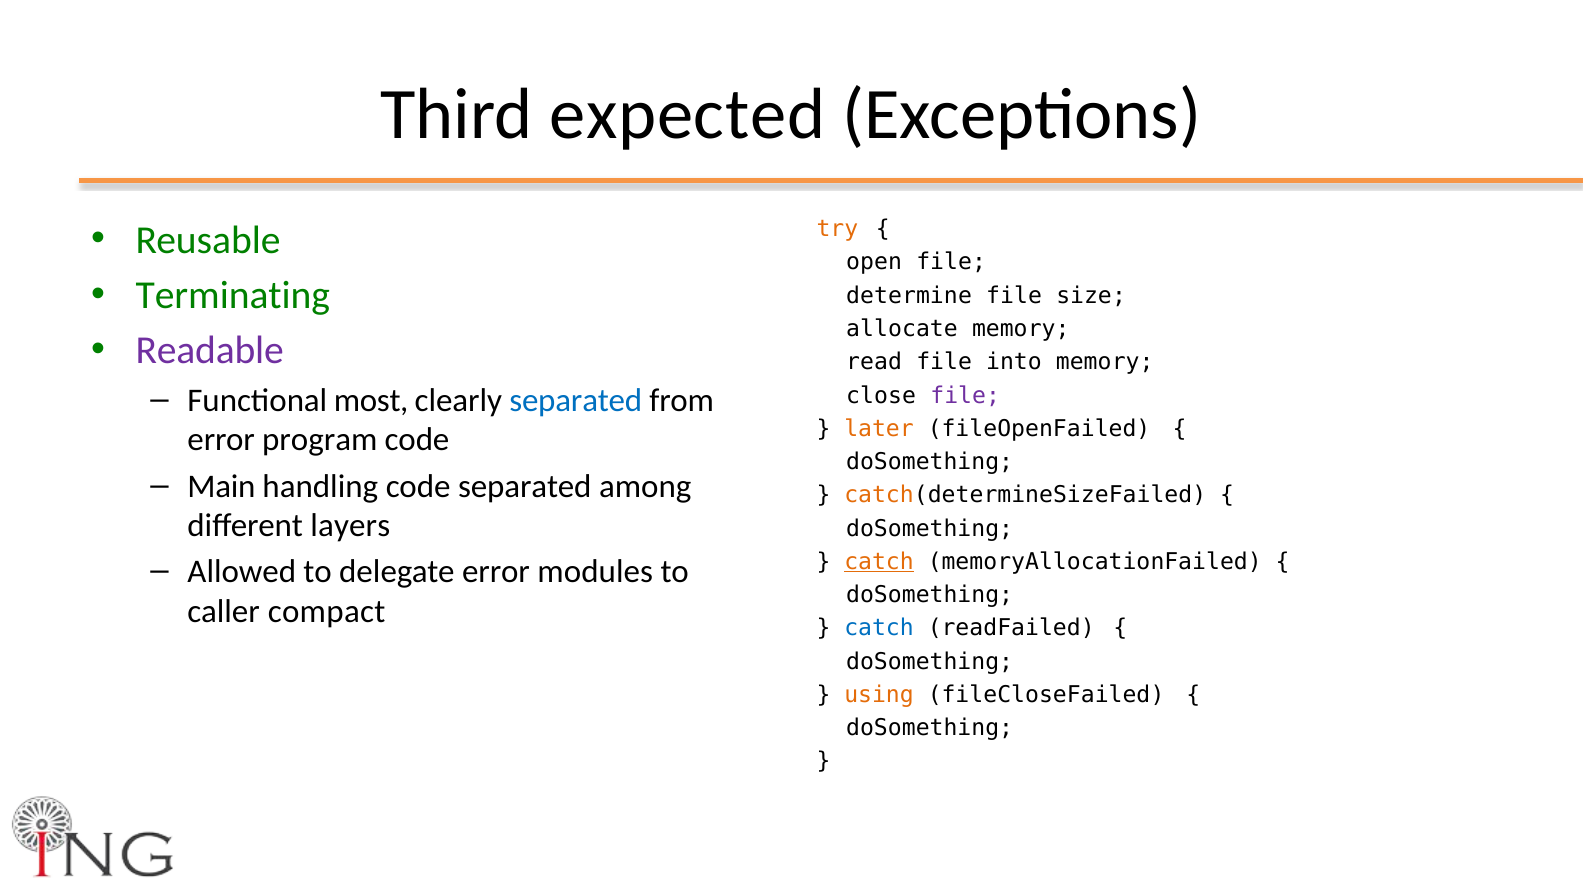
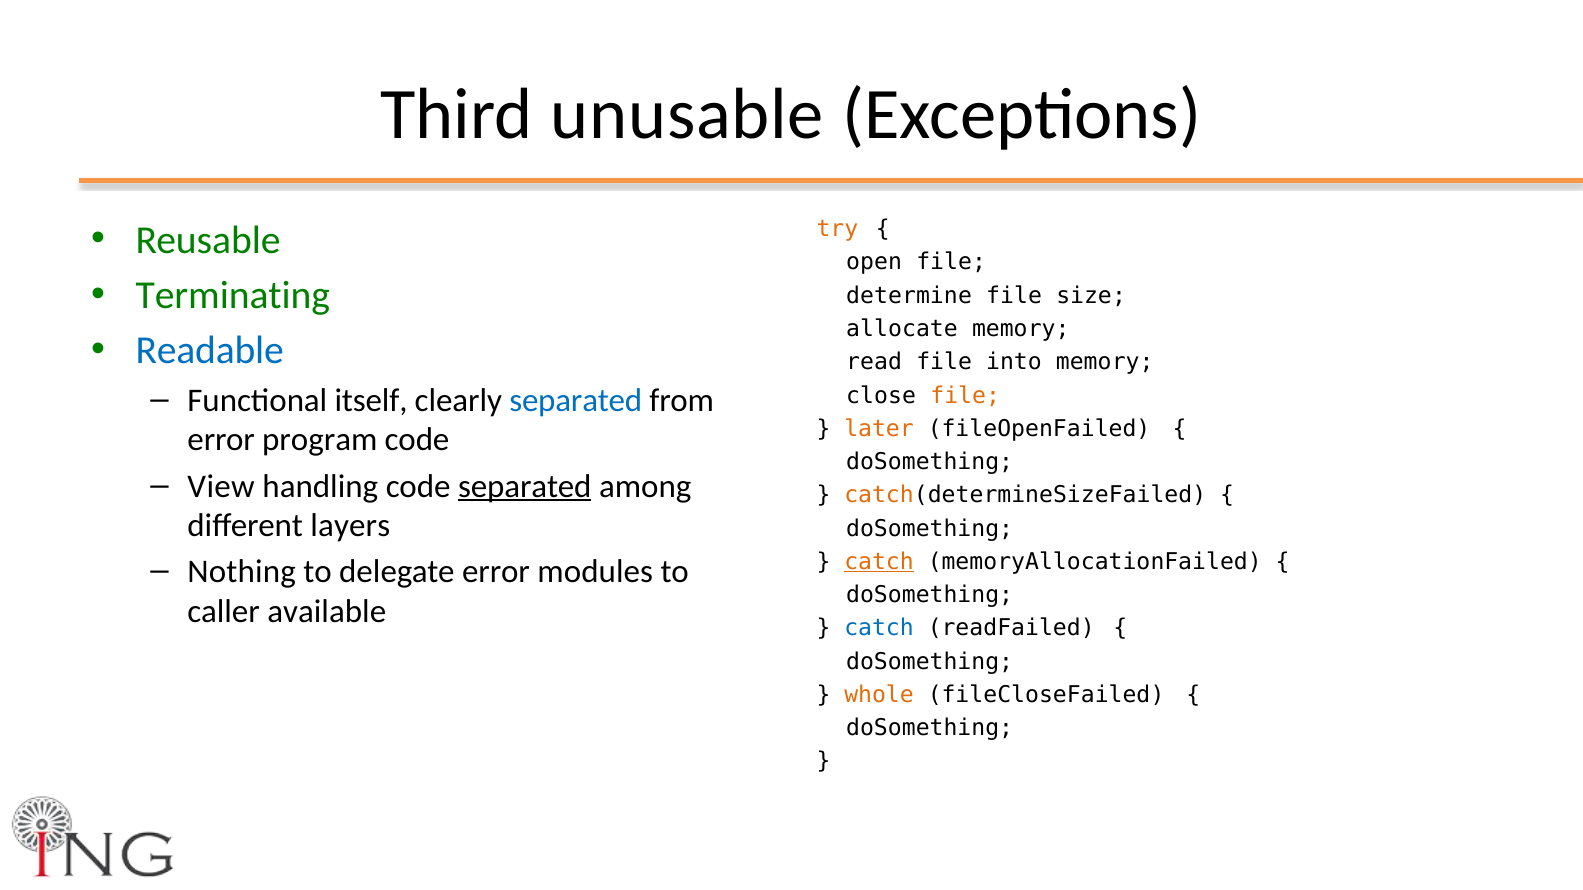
expected: expected -> unusable (687, 115)
Readable colour: purple -> blue (210, 351)
most: most -> itself (371, 401)
file colour: purple -> orange (965, 396)
Main: Main -> View (221, 486)
separated underline: none -> present (525, 486)
Allowed: Allowed -> Nothing (242, 572)
compact: compact -> available (327, 612)
using: using -> whole (879, 695)
